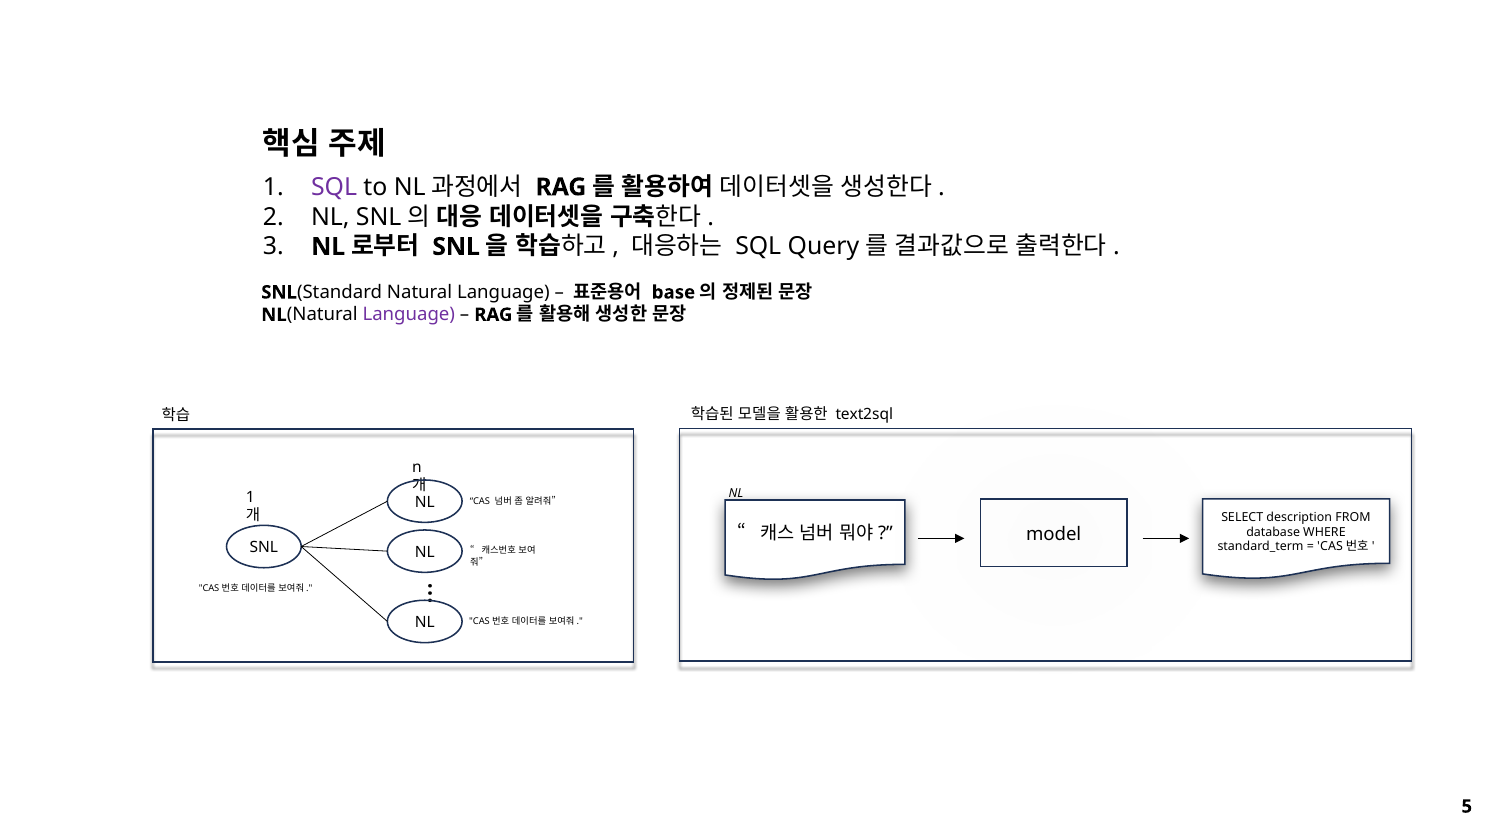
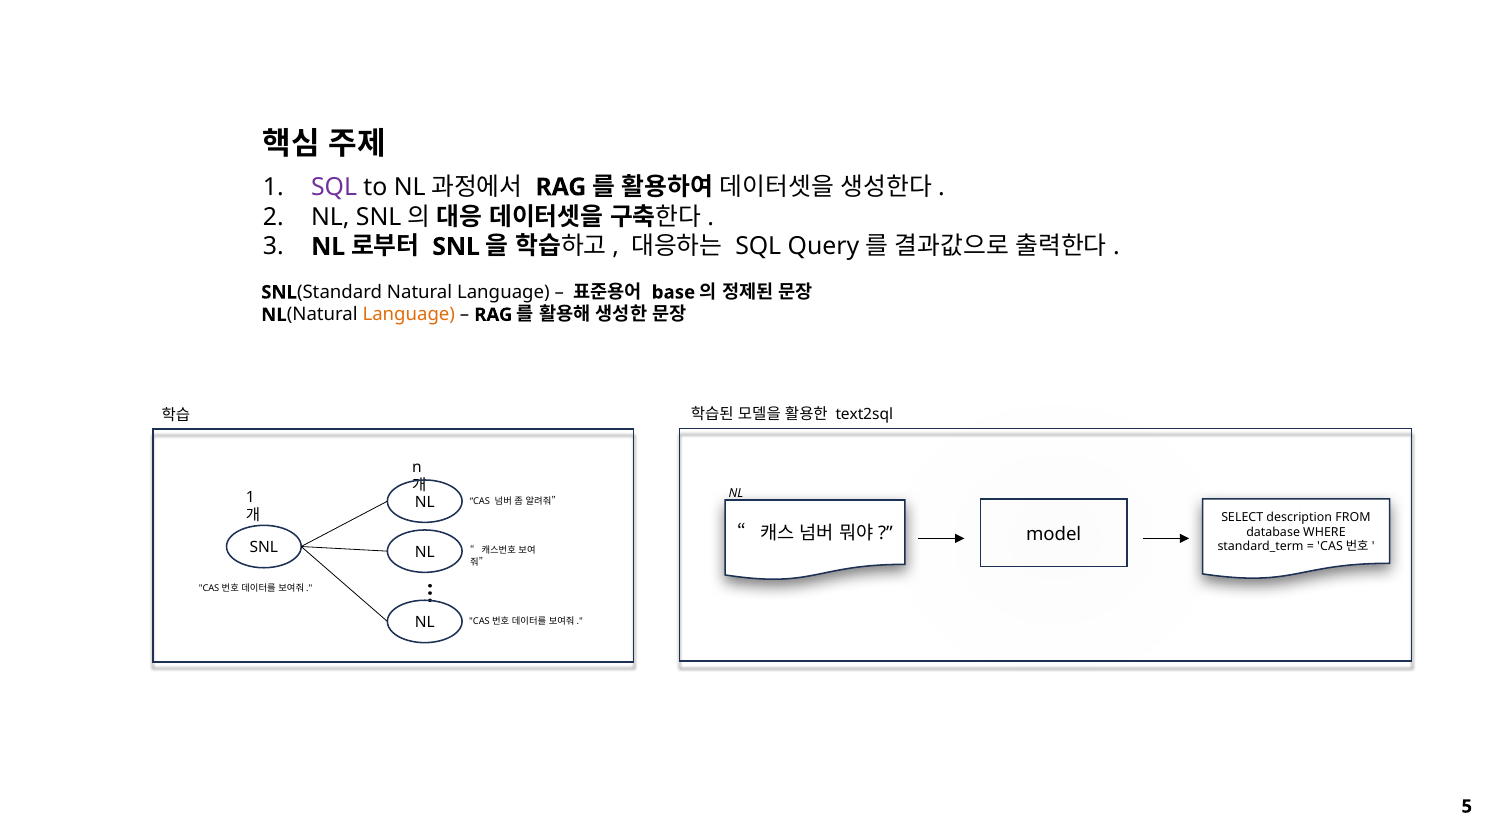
Language colour: purple -> orange (409, 315)
